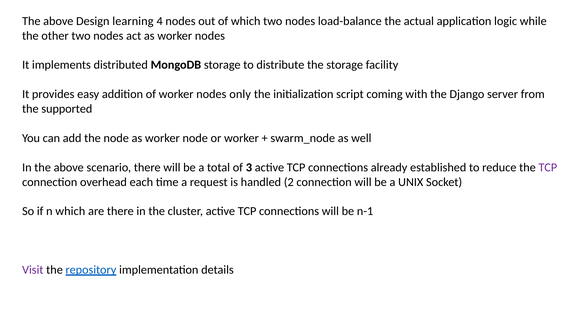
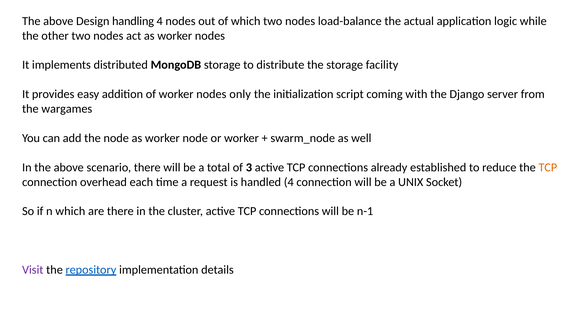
learning: learning -> handling (133, 21)
supported: supported -> wargames (67, 109)
TCP colour: purple -> orange (548, 167)
handled 2: 2 -> 4 (289, 182)
